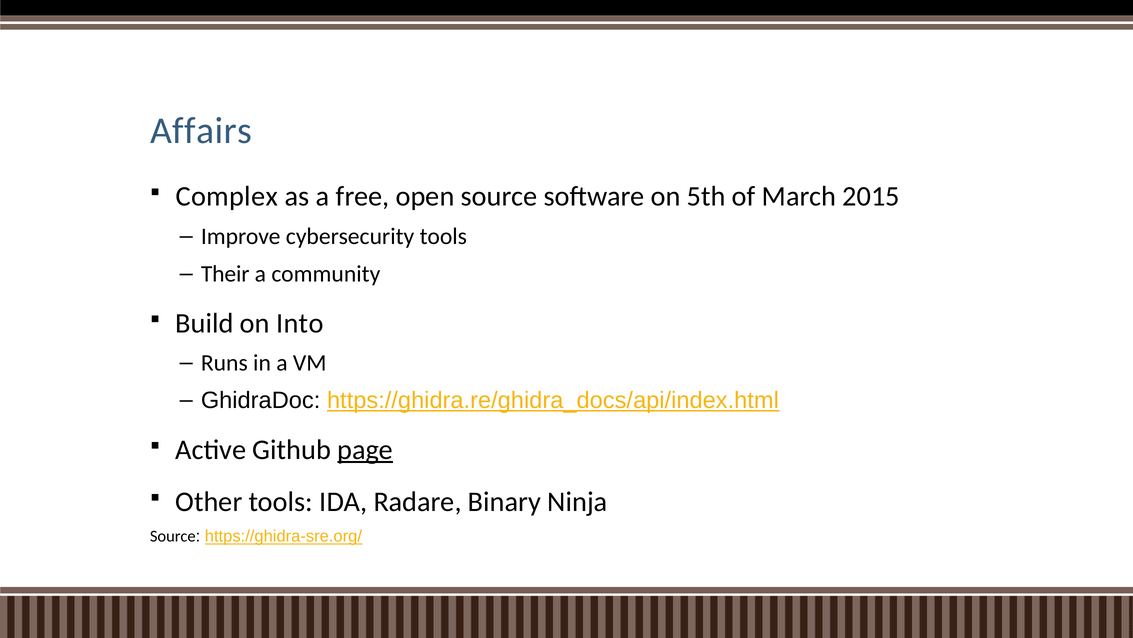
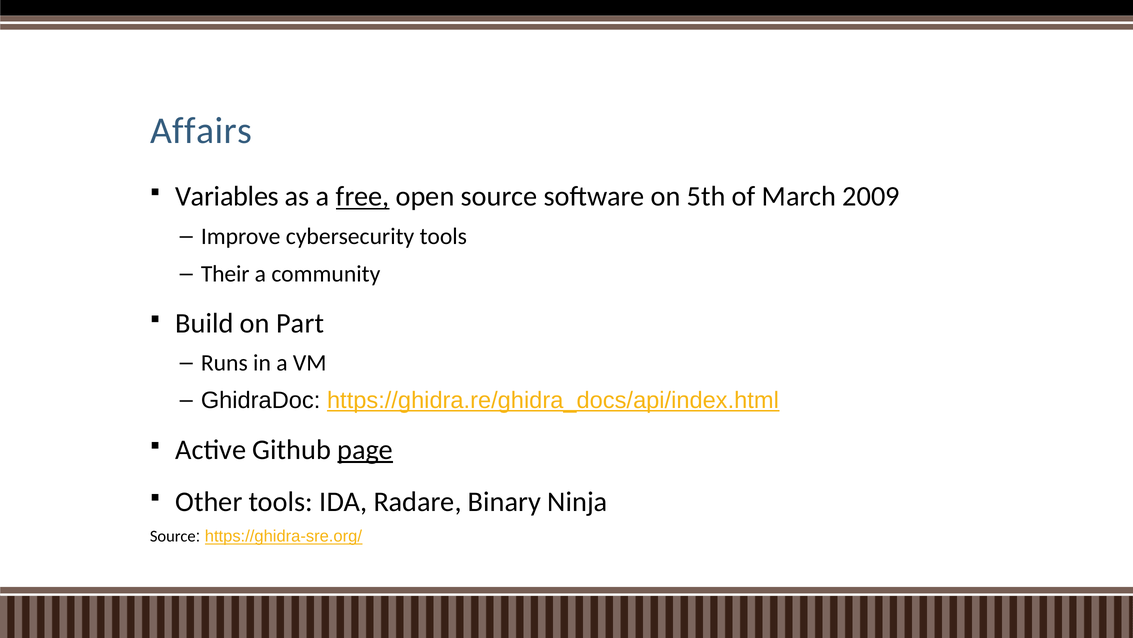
Complex: Complex -> Variables (227, 196)
free underline: none -> present (363, 196)
2015: 2015 -> 2009 (871, 196)
Into: Into -> Part (300, 323)
